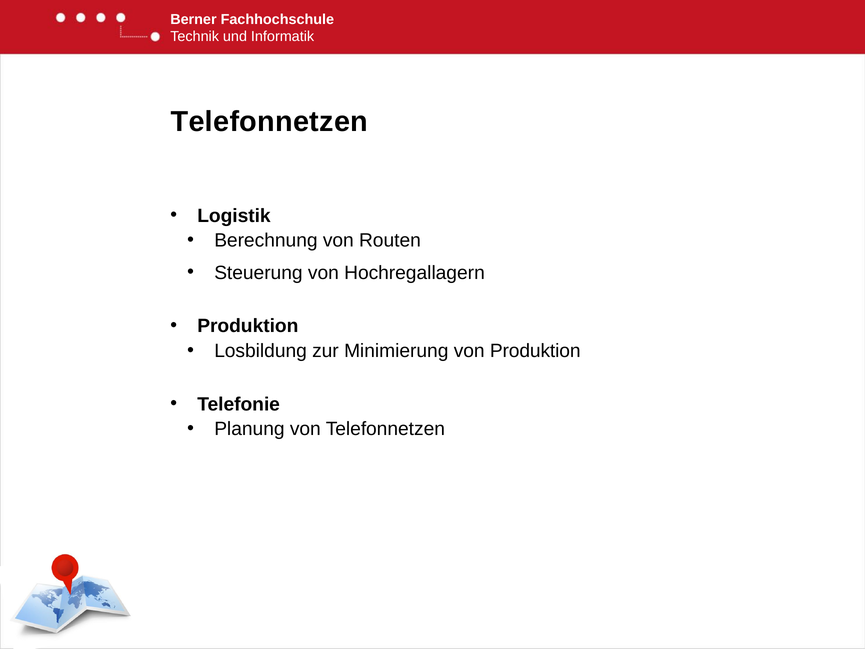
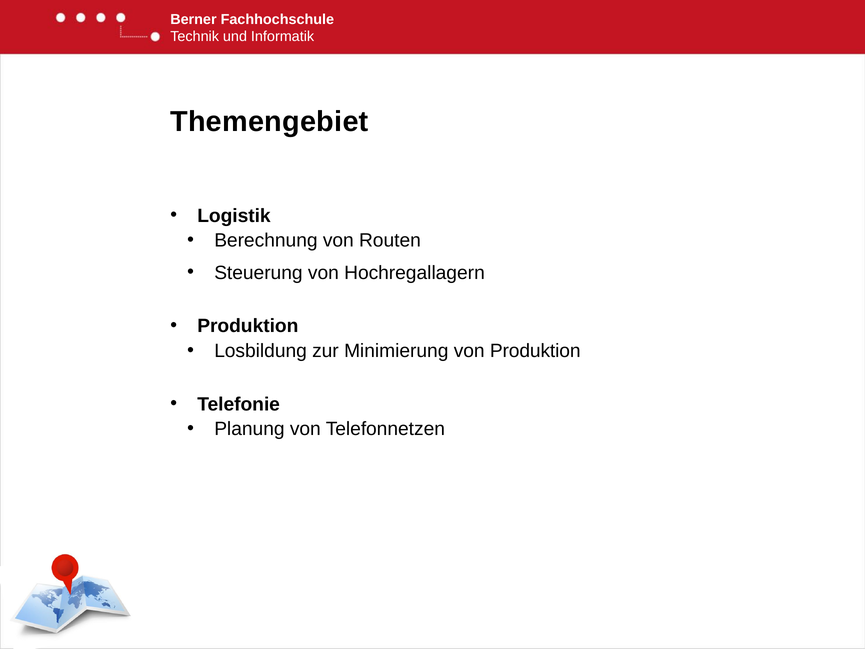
Telefonnetzen: Telefonnetzen -> Themengebiet (269, 121)
